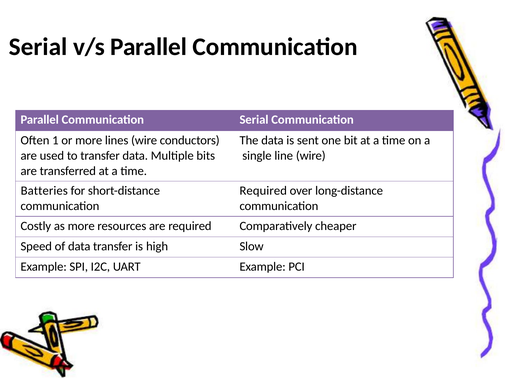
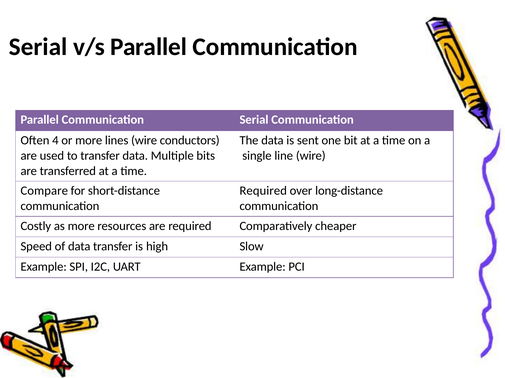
1: 1 -> 4 (55, 140)
Batteries: Batteries -> Compare (44, 191)
